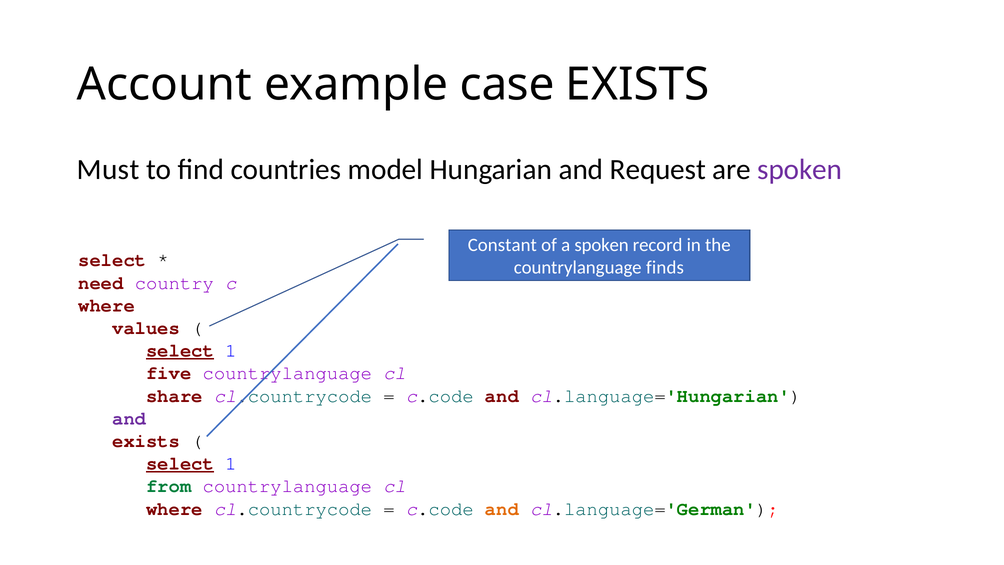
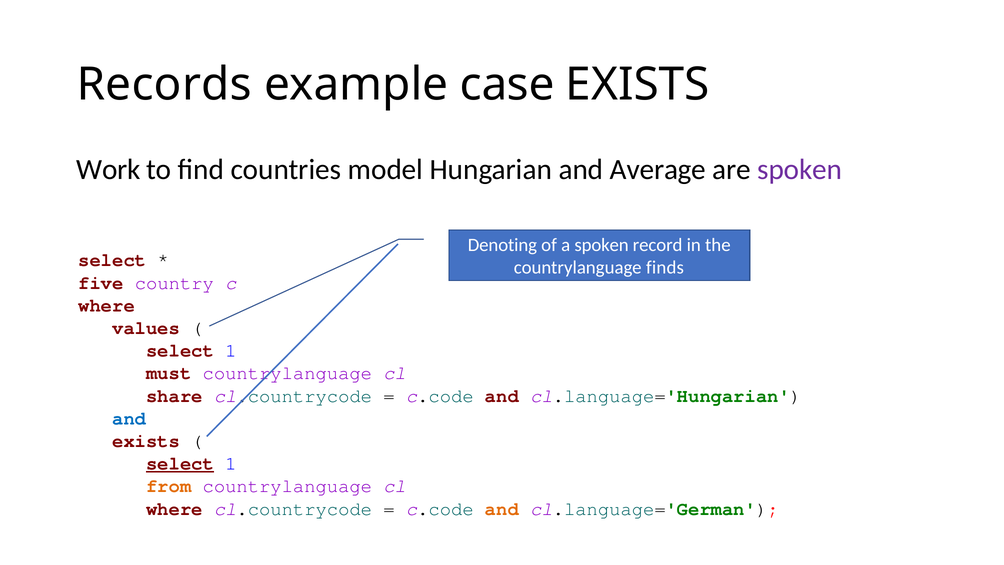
Account: Account -> Records (164, 84)
Must: Must -> Work (108, 170)
Request: Request -> Average (658, 170)
Constant: Constant -> Denoting (502, 245)
need: need -> five (101, 283)
select underline: present -> none (180, 350)
five: five -> must (169, 373)
and colour: purple -> blue (129, 418)
from colour: green -> orange (169, 486)
